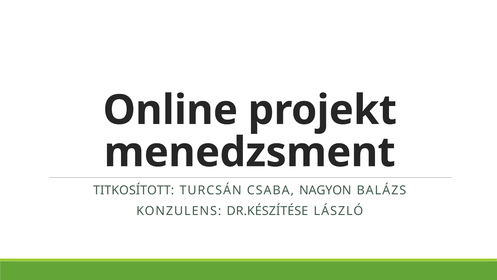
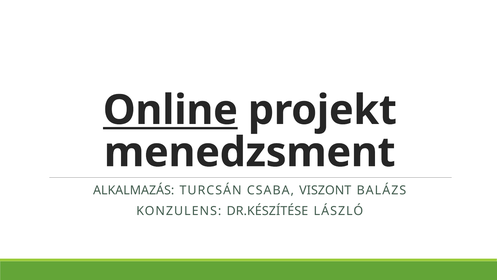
Online underline: none -> present (170, 110)
TITKOSÍTOTT: TITKOSÍTOTT -> ALKALMAZÁS (134, 190)
NAGYON: NAGYON -> VISZONT (325, 190)
